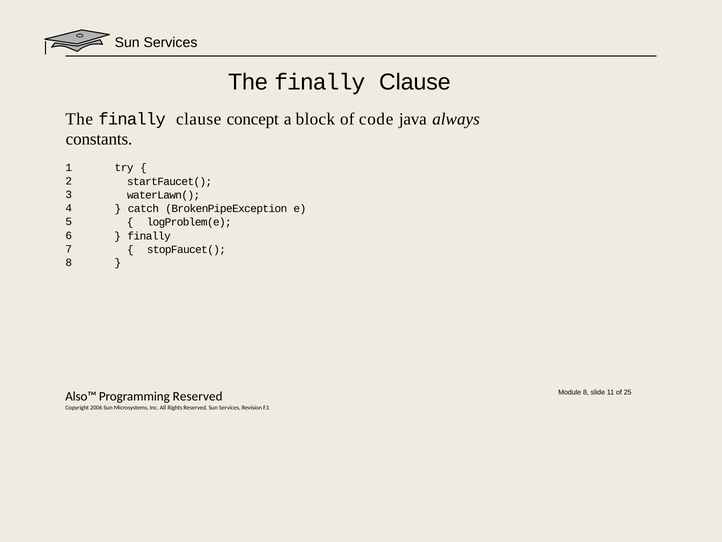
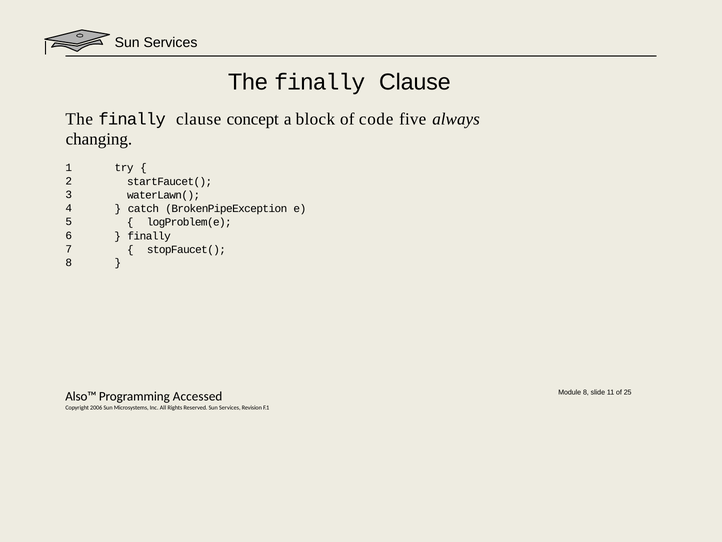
java: java -> five (413, 119)
constants: constants -> changing (99, 139)
Programming Reserved: Reserved -> Accessed (198, 396)
